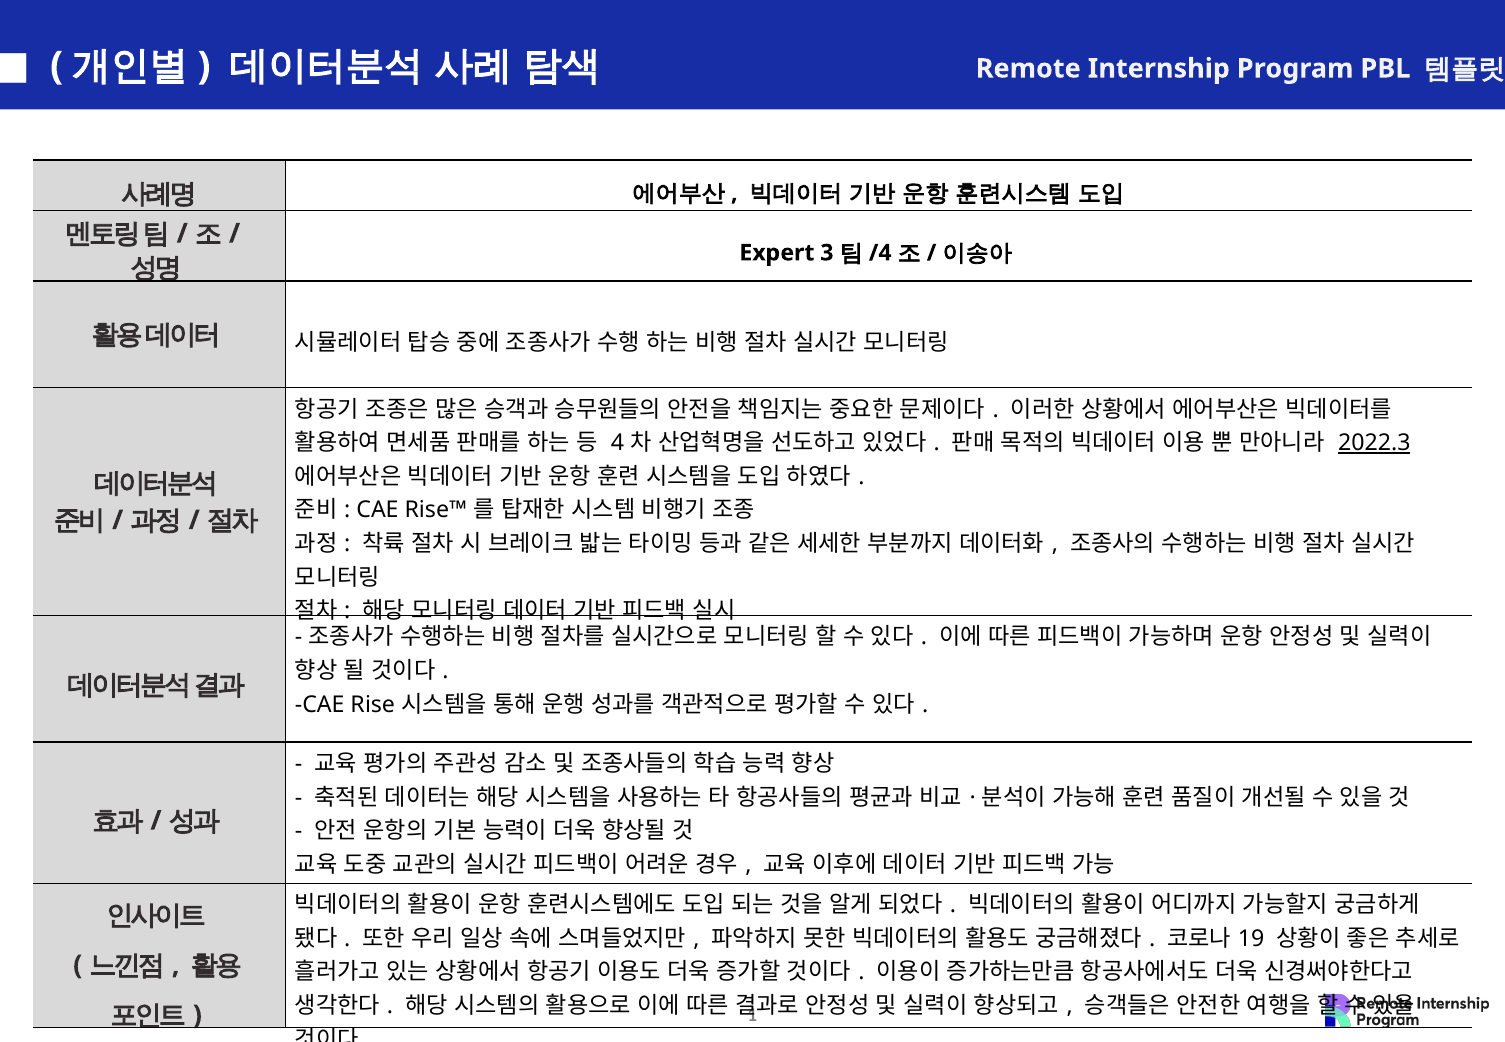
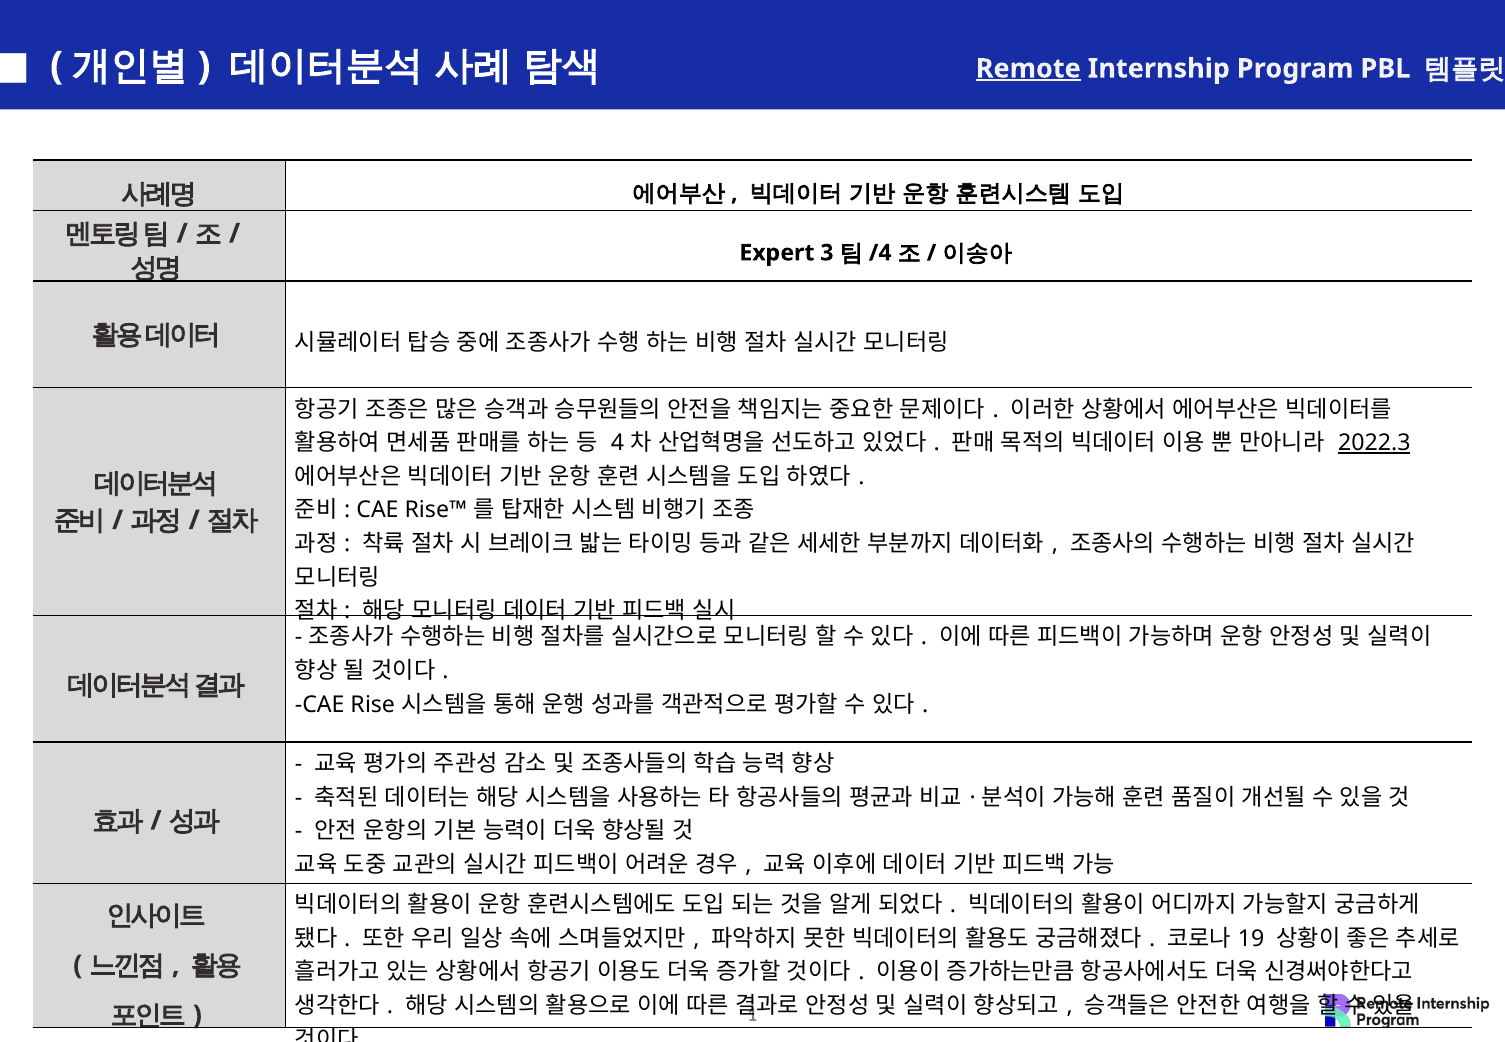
Remote underline: none -> present (1028, 69)
